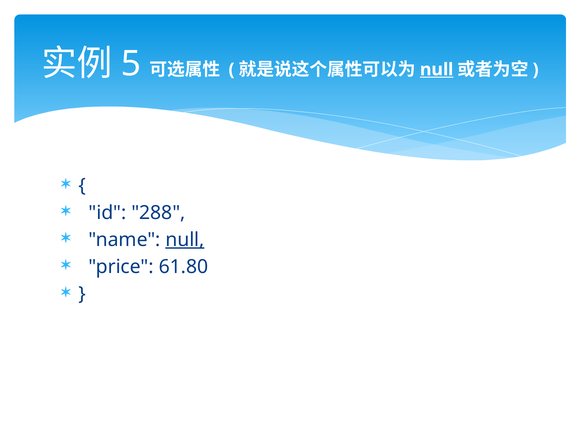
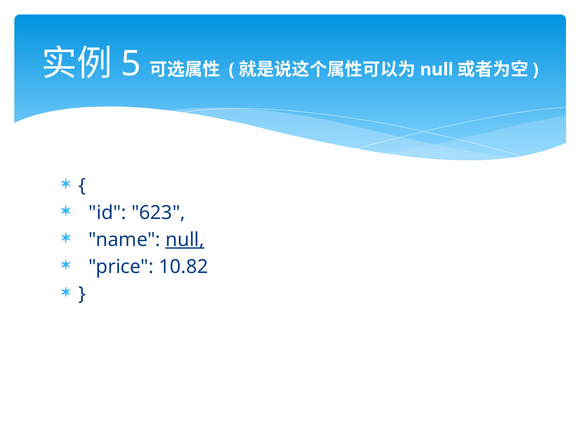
null underline: present -> none (437, 70)
288: 288 -> 623 (158, 213)
61.80: 61.80 -> 10.82 (183, 267)
